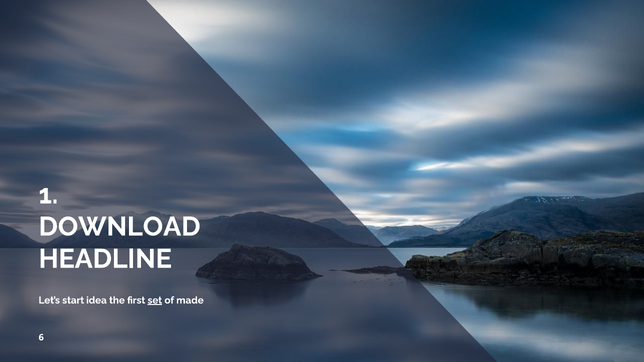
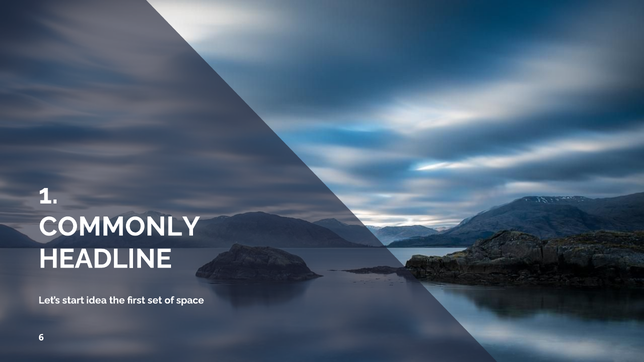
DOWNLOAD: DOWNLOAD -> COMMONLY (119, 227)
set underline: present -> none (155, 300)
made: made -> space (190, 300)
